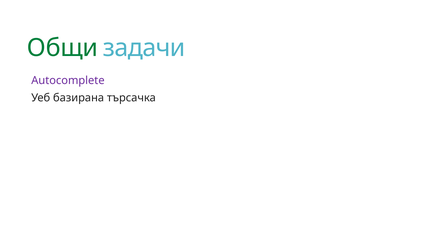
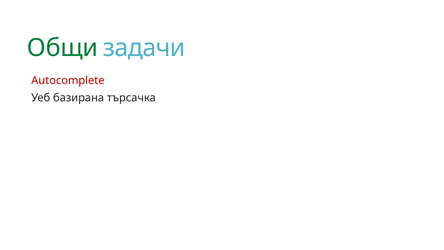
Autocomplete colour: purple -> red (68, 80)
